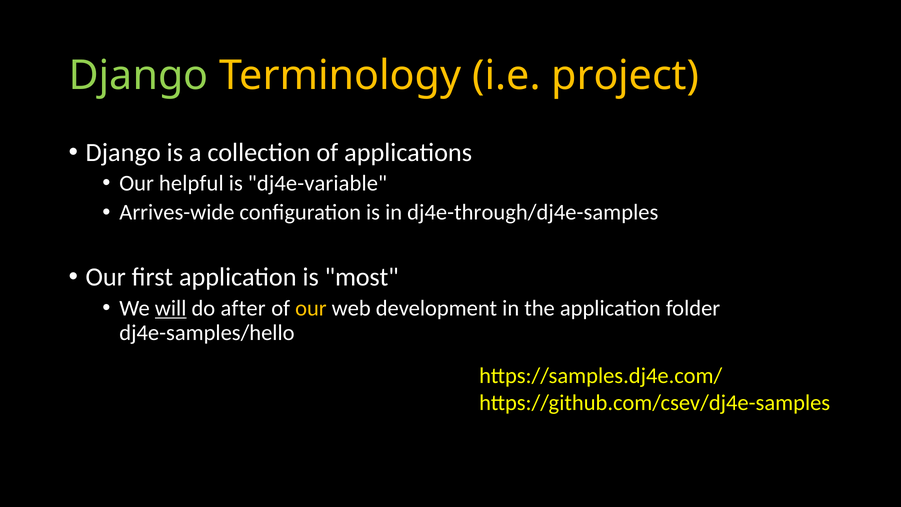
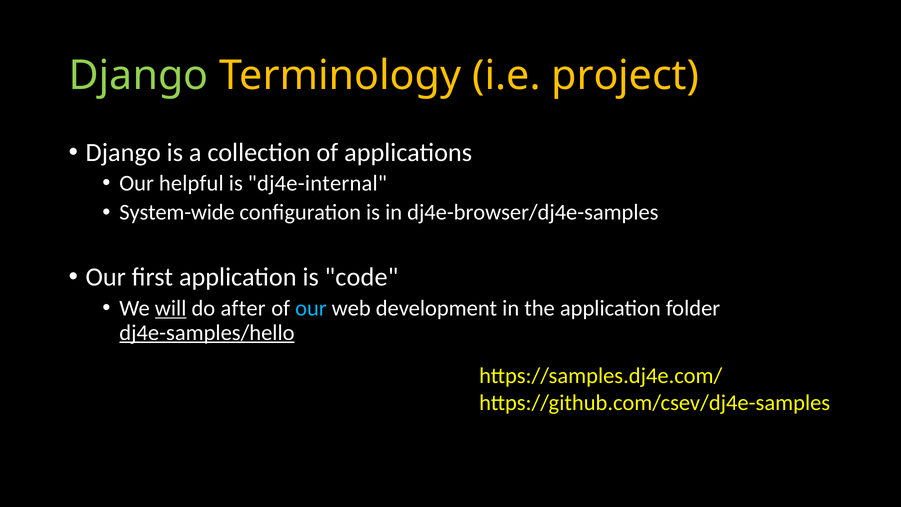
dj4e-variable: dj4e-variable -> dj4e-internal (317, 183)
Arrives-wide: Arrives-wide -> System-wide (177, 212)
dj4e-through/dj4e-samples: dj4e-through/dj4e-samples -> dj4e-browser/dj4e-samples (533, 212)
most: most -> code (361, 277)
our colour: yellow -> light blue (311, 308)
dj4e-samples/hello underline: none -> present (207, 332)
